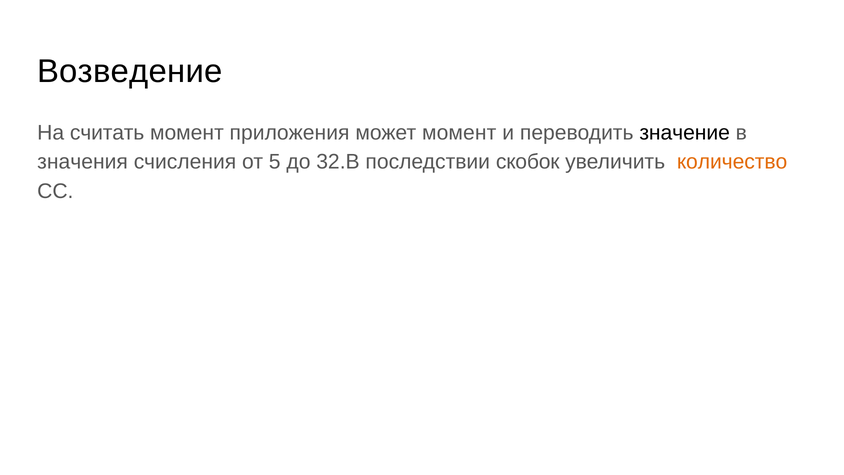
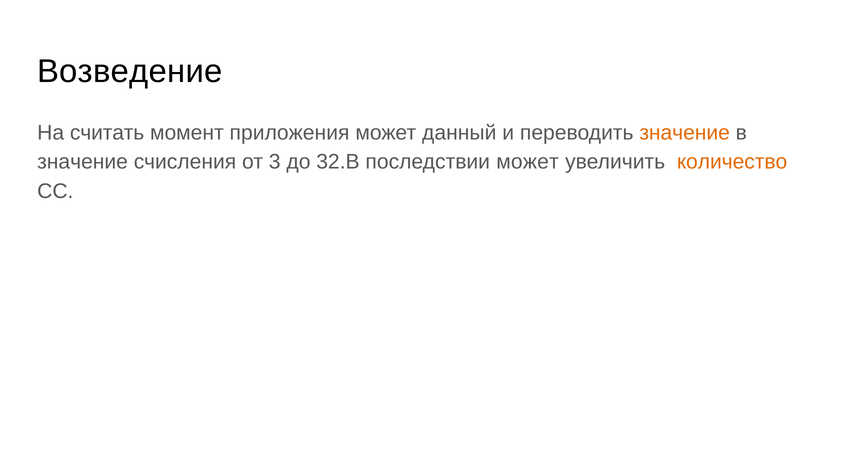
может момент: момент -> данный (459, 133)
значение colour: black -> orange (685, 133)
значения: значения -> значение (83, 162)
5: 5 -> 3 (275, 162)
последствии скобок: скобок -> может (528, 162)
